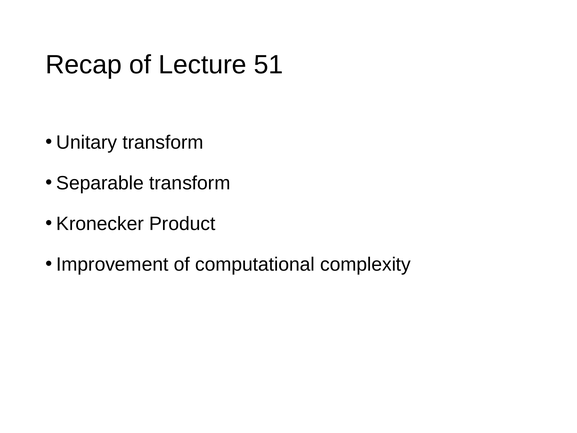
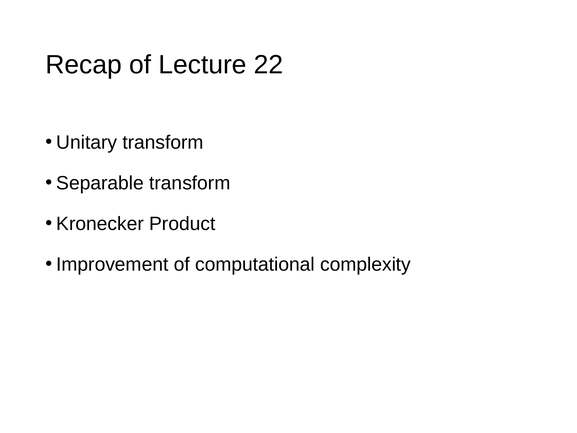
51: 51 -> 22 (269, 65)
